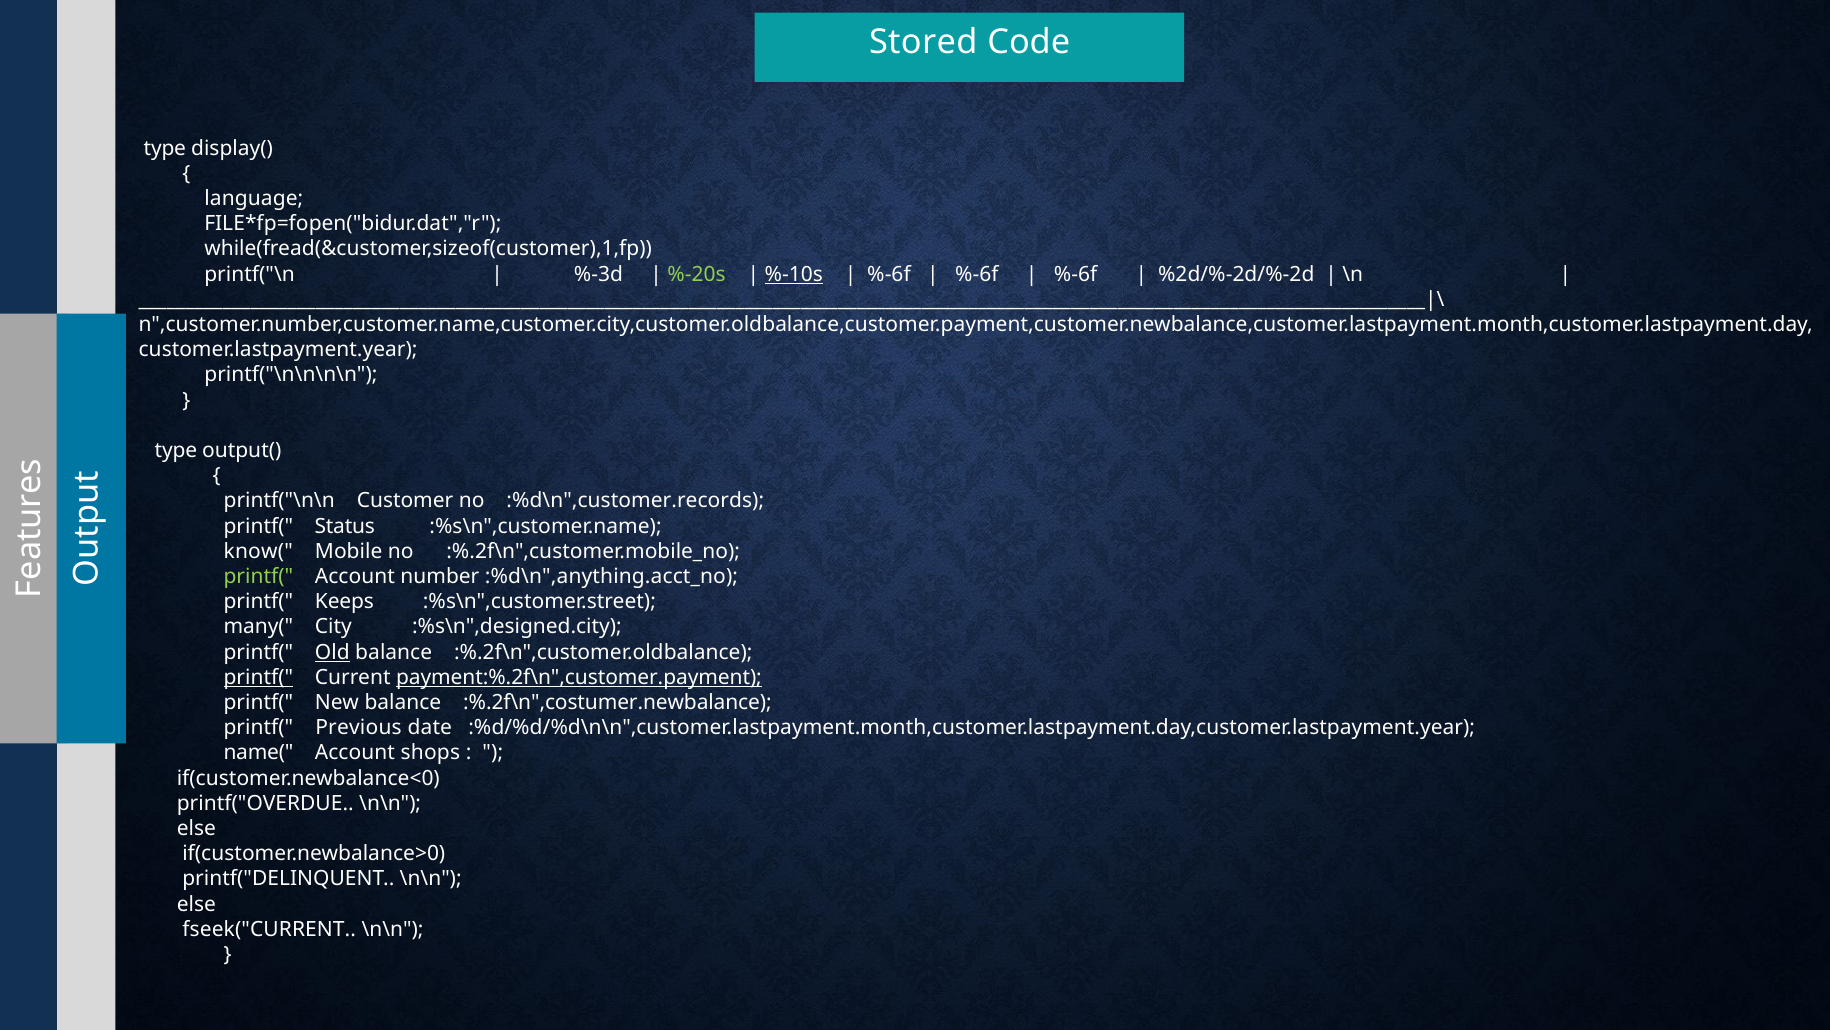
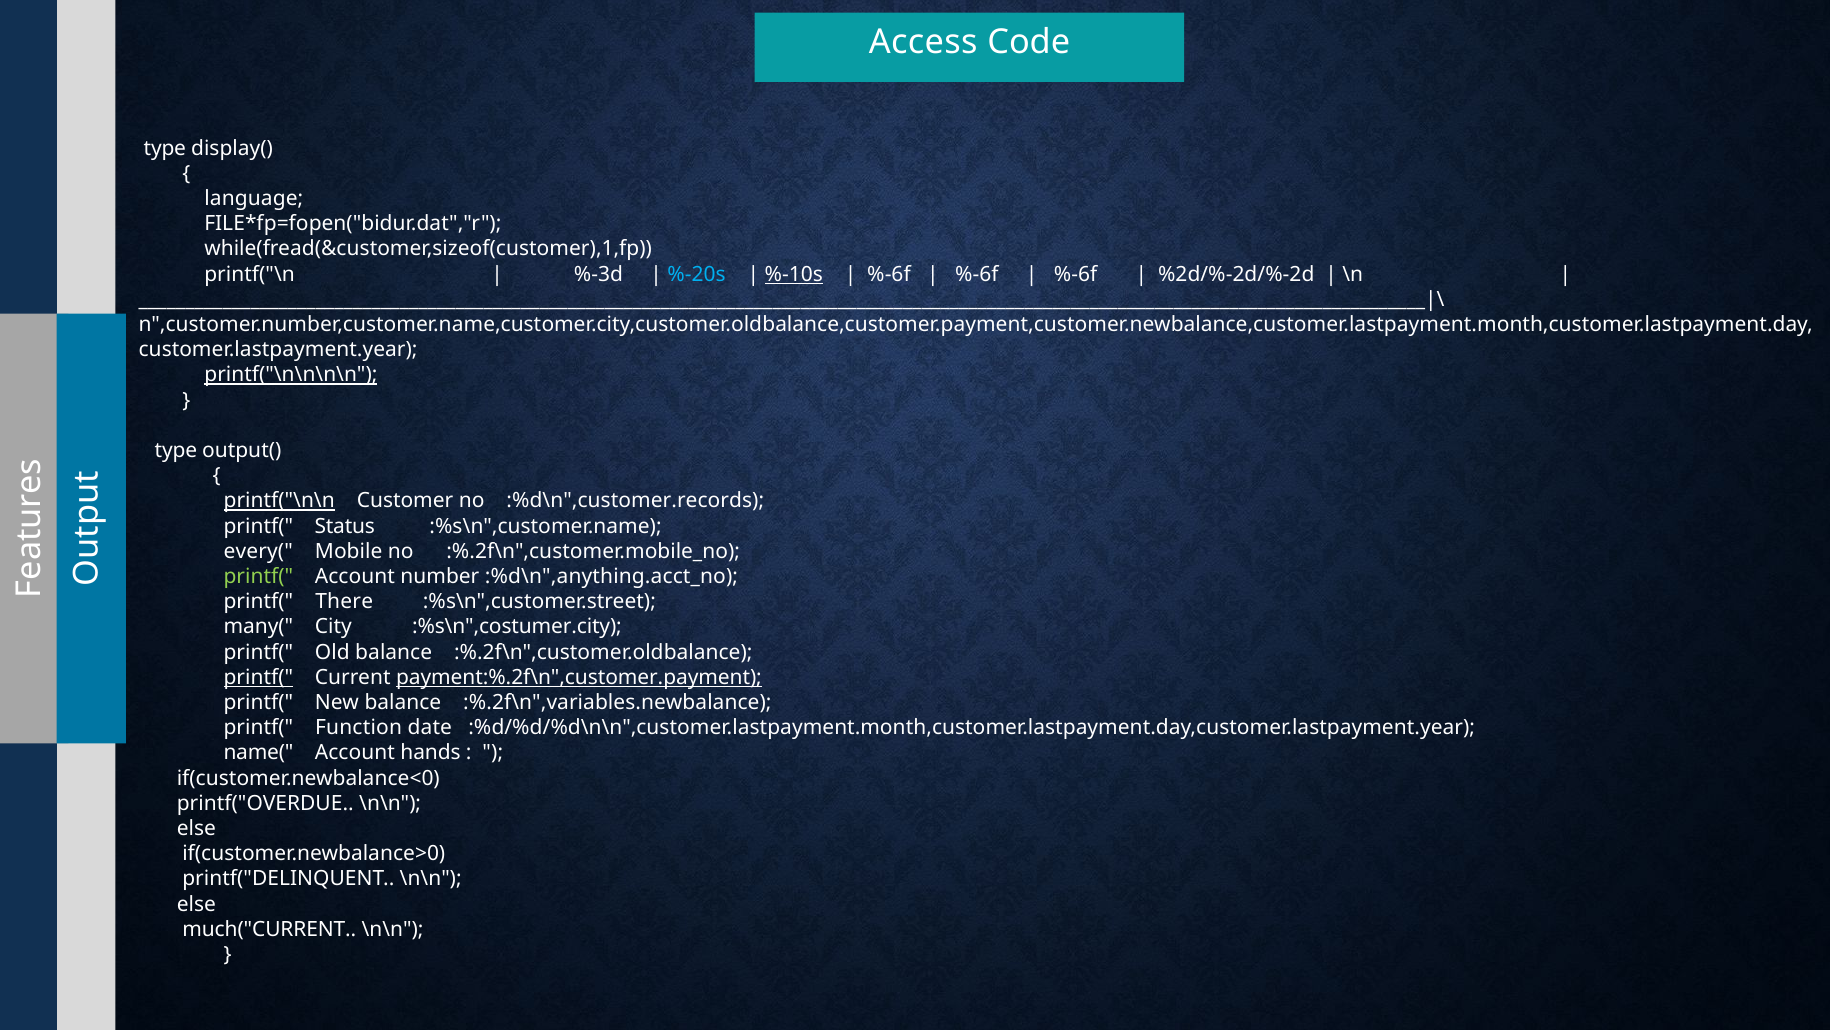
Stored: Stored -> Access (923, 42)
%-20s colour: light green -> light blue (697, 274)
printf("\n\n\n\n underline: none -> present (291, 375)
printf("\n\n underline: none -> present (279, 501)
know(: know( -> every( (258, 551)
Keeps: Keeps -> There (344, 601)
:%s\n",designed.city: :%s\n",designed.city -> :%s\n",costumer.city (517, 627)
Old underline: present -> none (332, 652)
:%.2f\n",costumer.newbalance: :%.2f\n",costumer.newbalance -> :%.2f\n",variables.newbalance (617, 702)
Previous: Previous -> Function (359, 727)
shops: shops -> hands (431, 752)
fseek("CURRENT: fseek("CURRENT -> much("CURRENT (269, 929)
